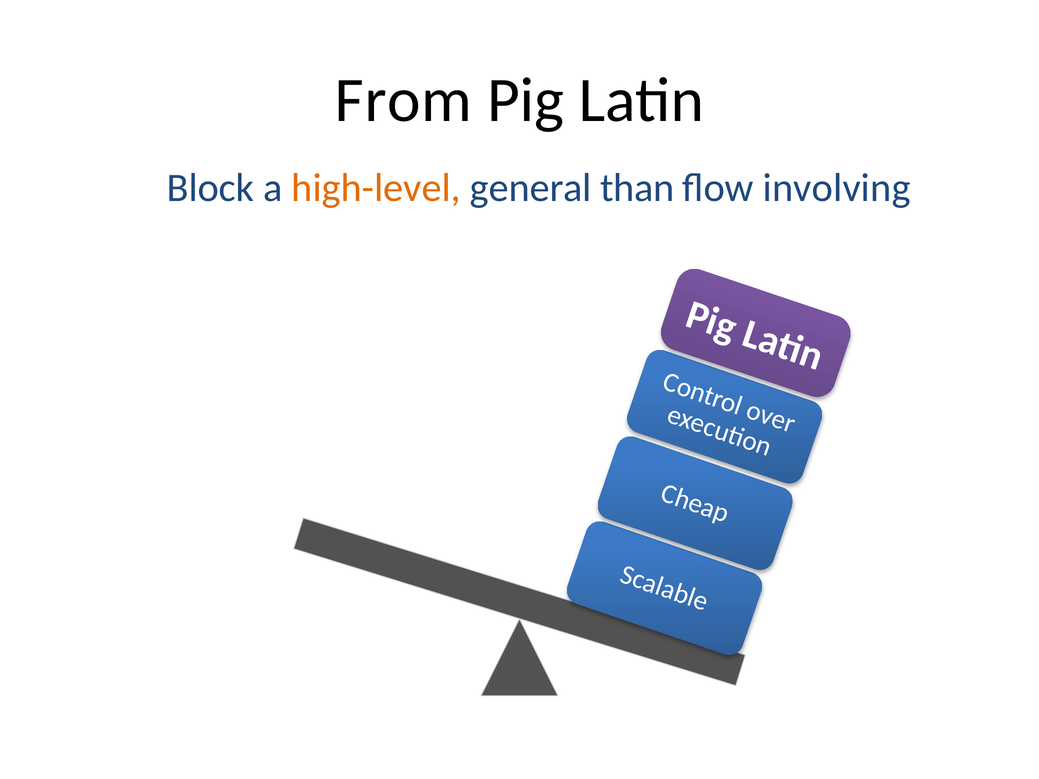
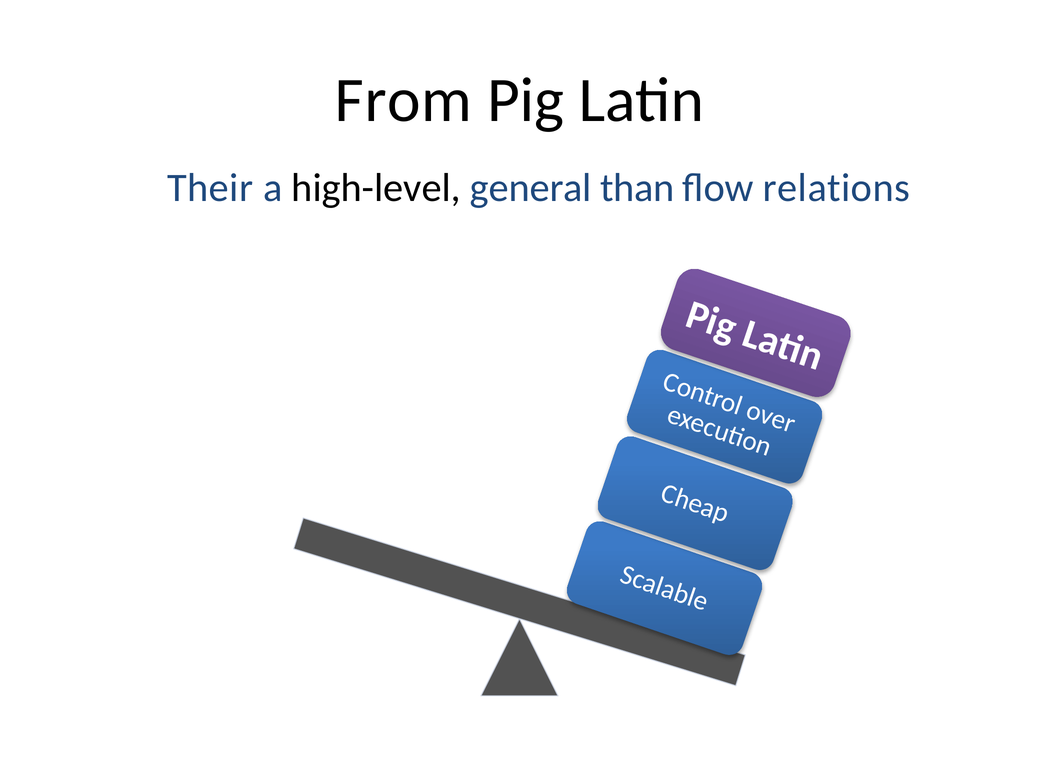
Block: Block -> Their (210, 188)
high-level colour: orange -> black (376, 188)
involving: involving -> relations (836, 188)
